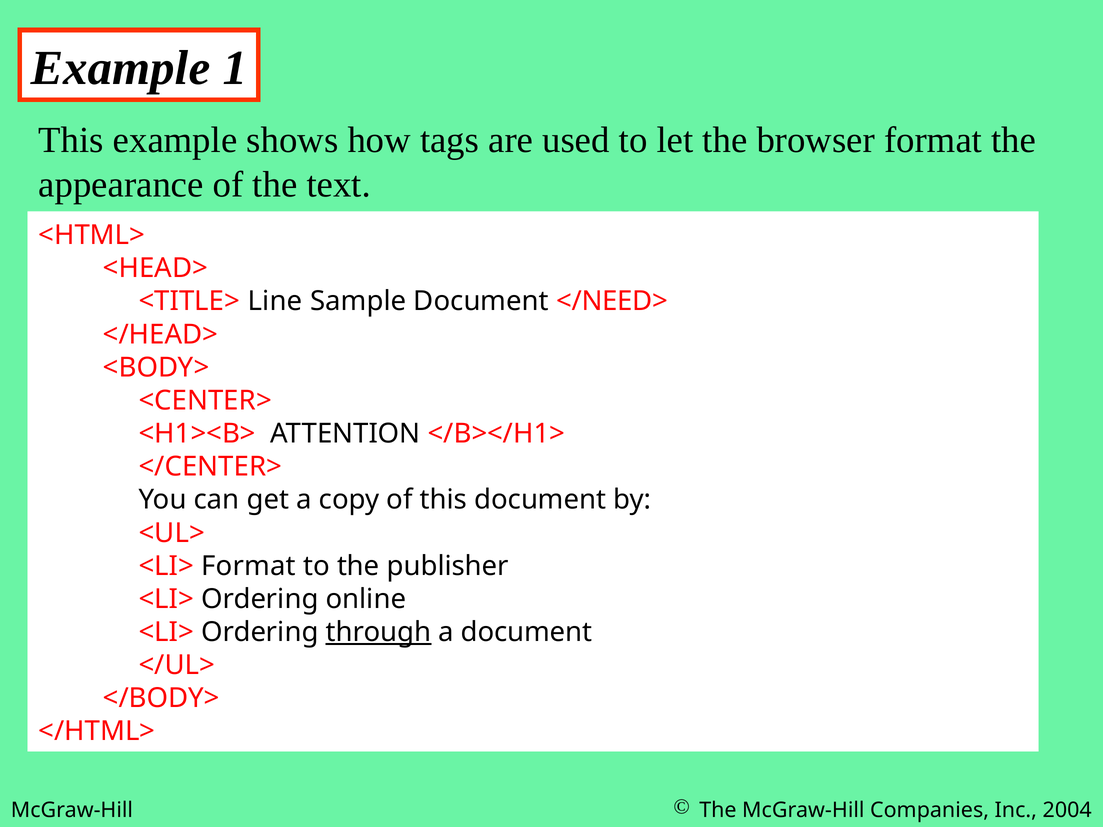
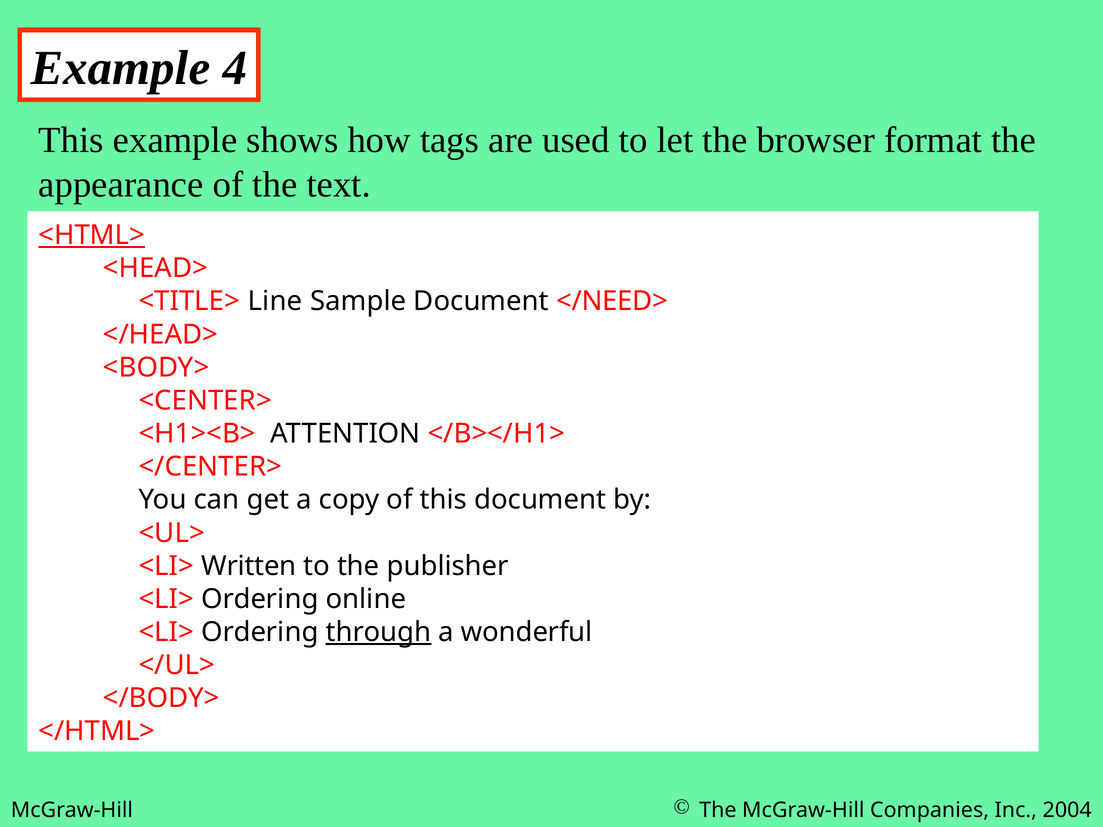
1: 1 -> 4 (235, 68)
<HTML> underline: none -> present (92, 235)
<LI> Format: Format -> Written (249, 566)
a document: document -> wonderful (527, 632)
